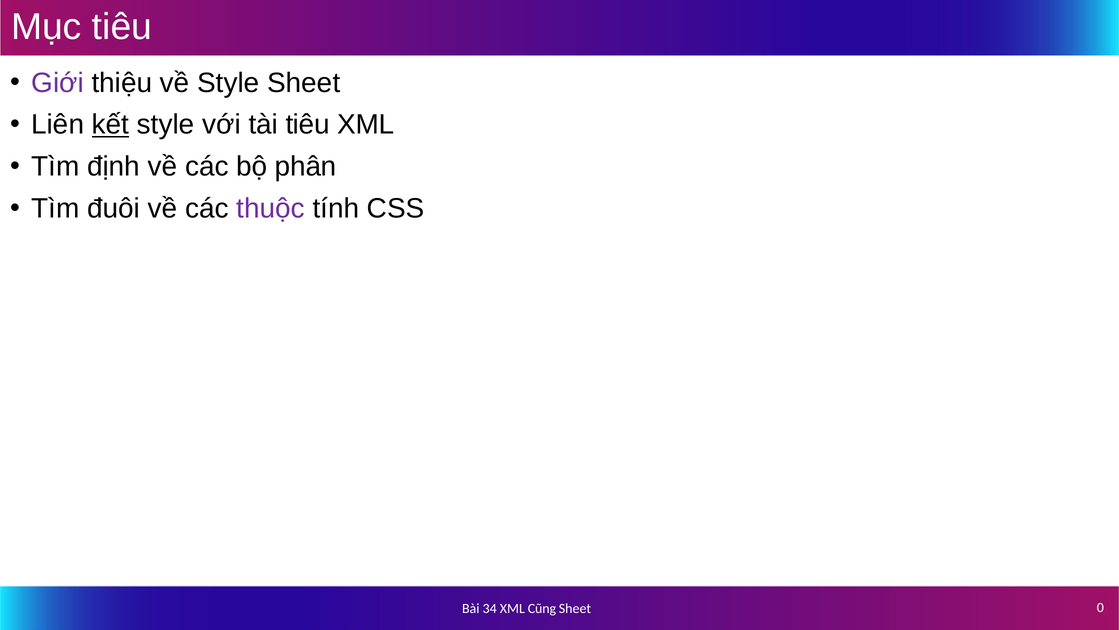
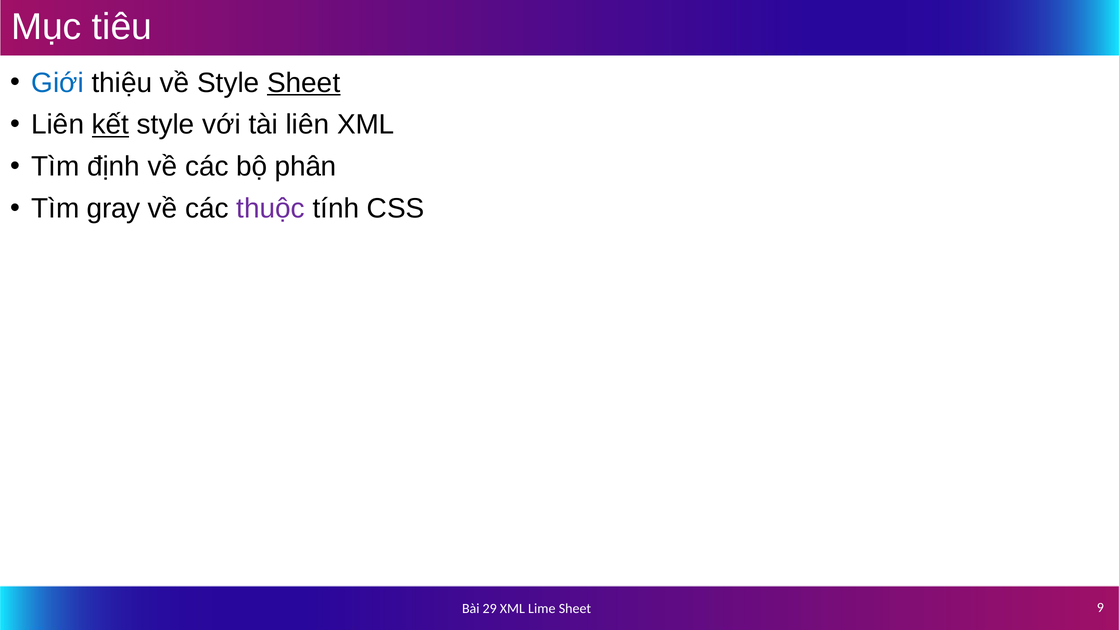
Giới colour: purple -> blue (58, 83)
Sheet underline: none -> present (304, 83)
tài tiêu: tiêu -> liên (308, 125)
đuôi: đuôi -> gray (114, 208)
34: 34 -> 29 (490, 608)
Cũng: Cũng -> Lime (542, 608)
0: 0 -> 9 (1100, 607)
